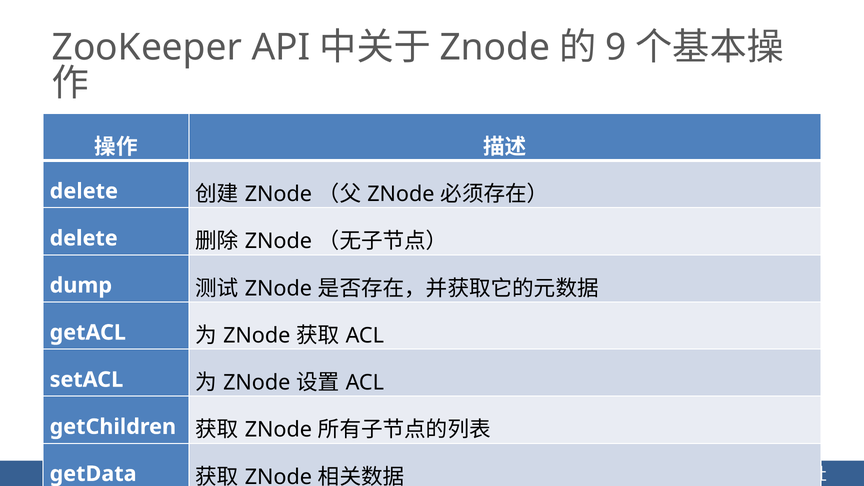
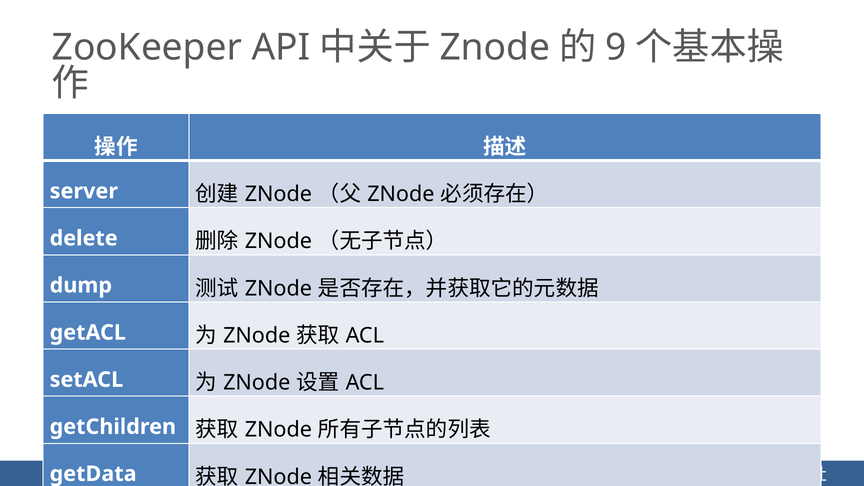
delete: delete -> server (84, 191)
